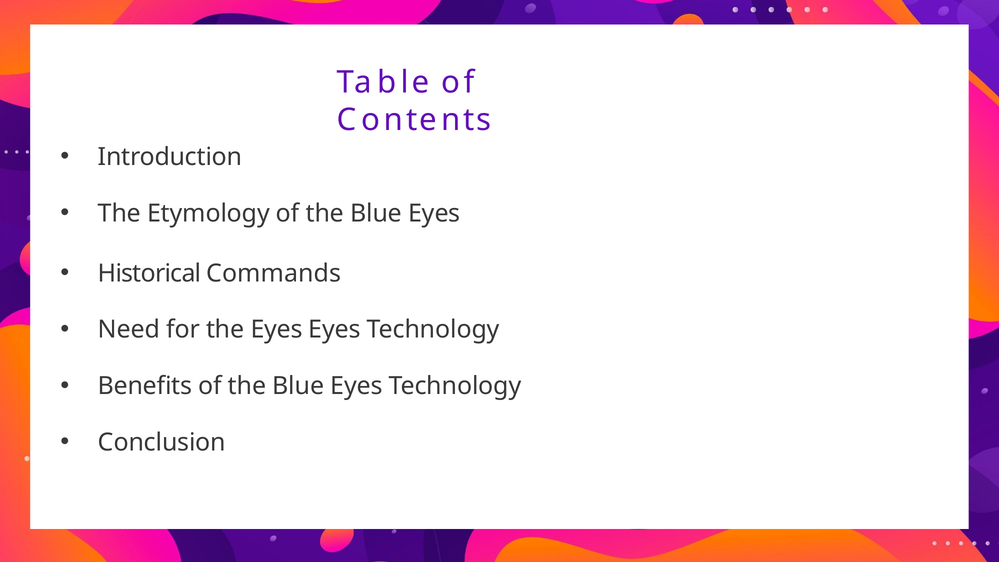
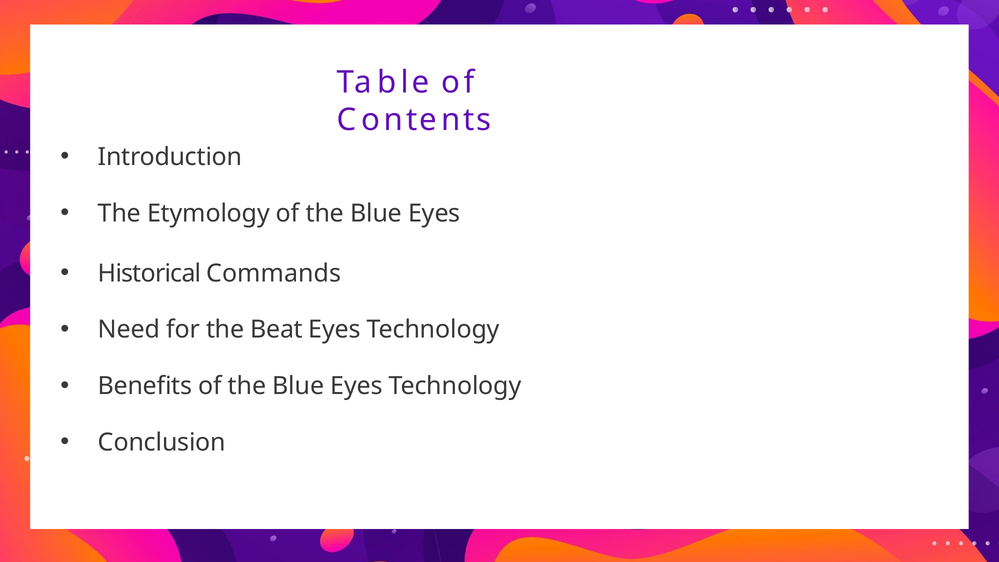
the Eyes: Eyes -> Beat (277, 330)
